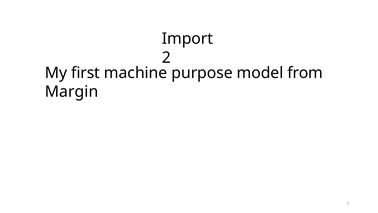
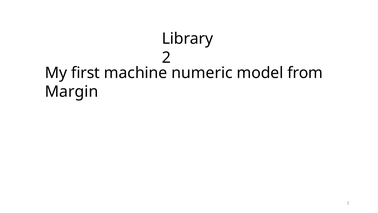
Import: Import -> Library (187, 39)
purpose: purpose -> numeric (202, 73)
